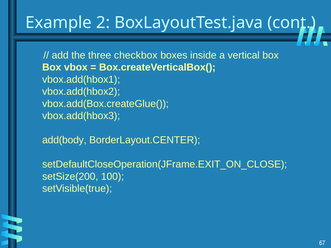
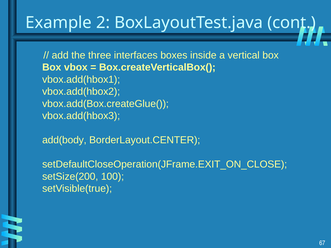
checkbox: checkbox -> interfaces (136, 55)
